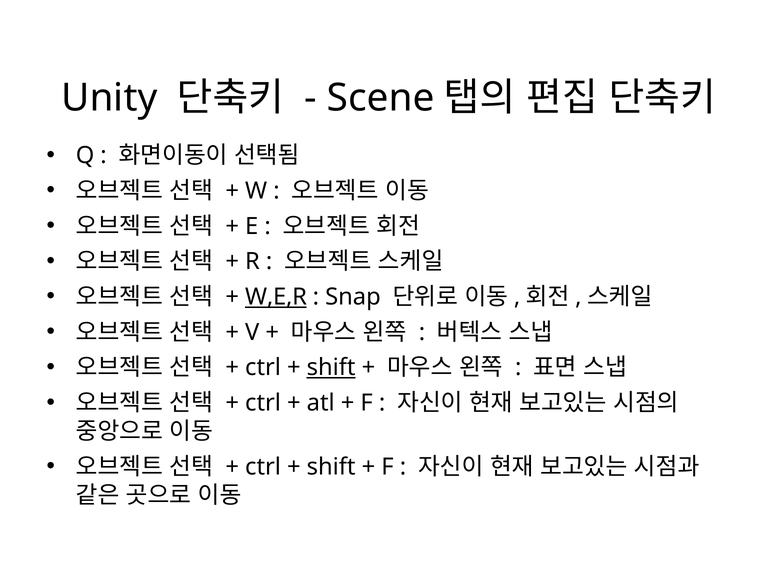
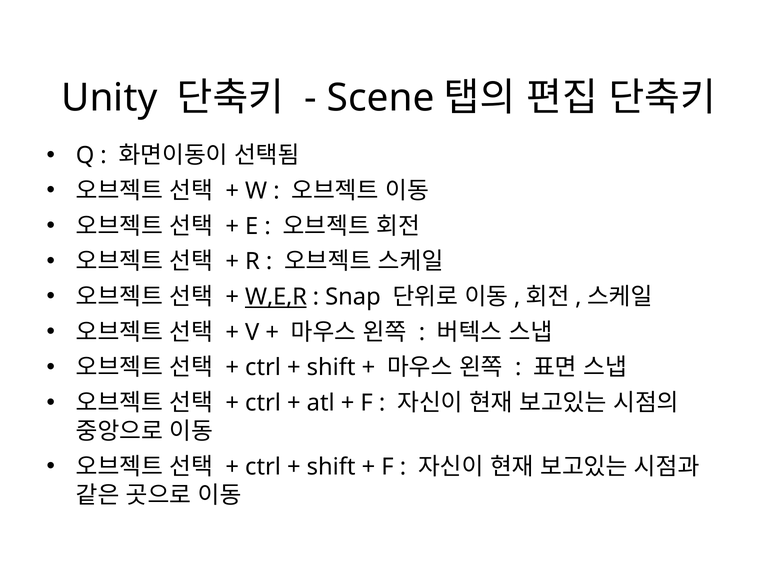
shift underline: present -> none (331, 368)
